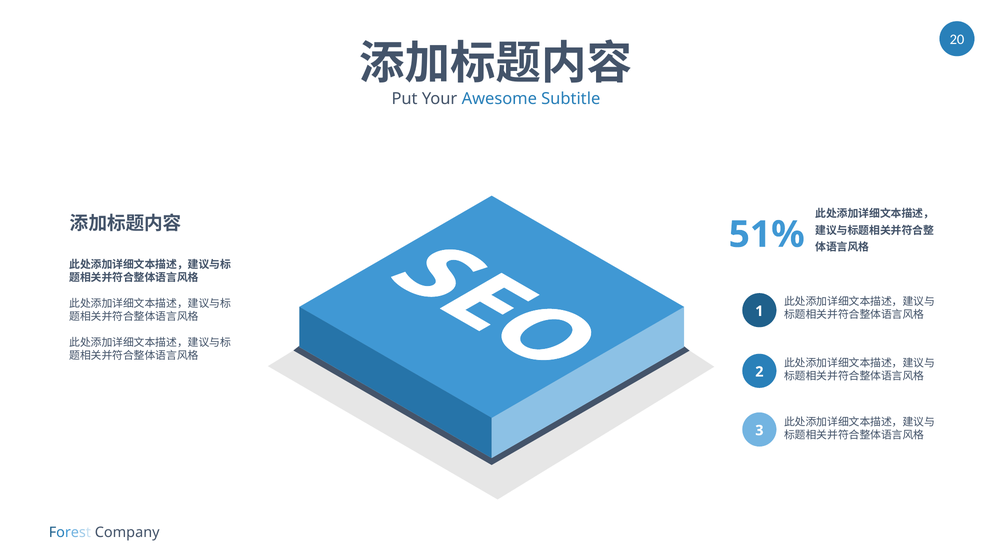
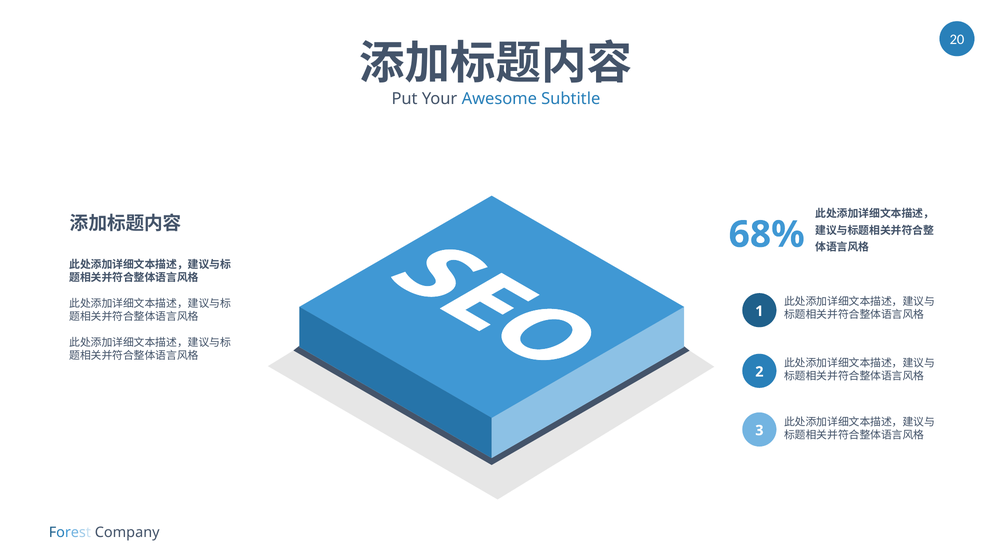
51%: 51% -> 68% (767, 235)
